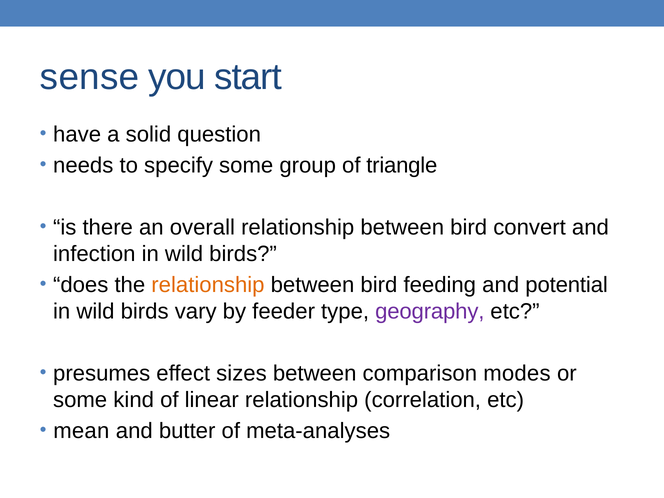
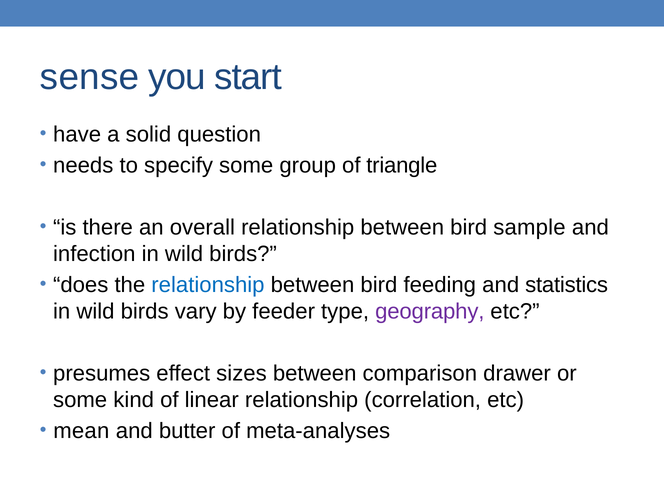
convert: convert -> sample (529, 227)
relationship colour: orange -> blue (208, 285)
potential: potential -> statistics (567, 285)
modes: modes -> drawer (517, 373)
